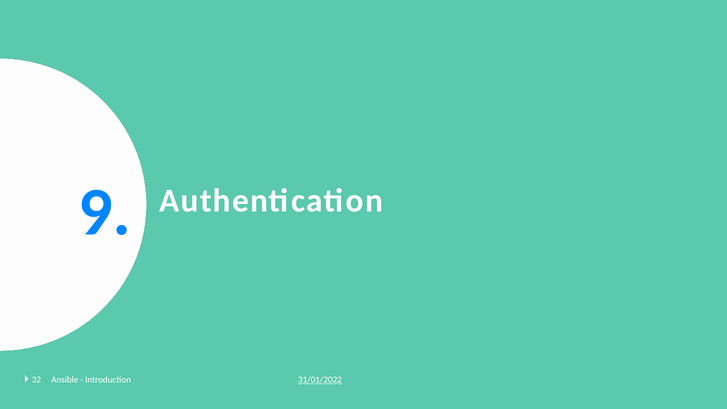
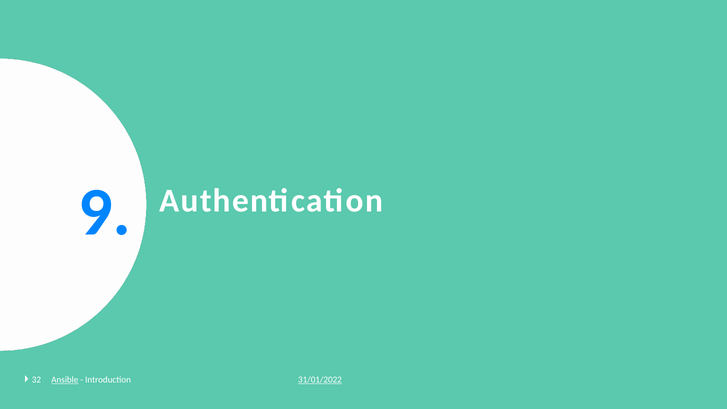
Ansible underline: none -> present (65, 380)
